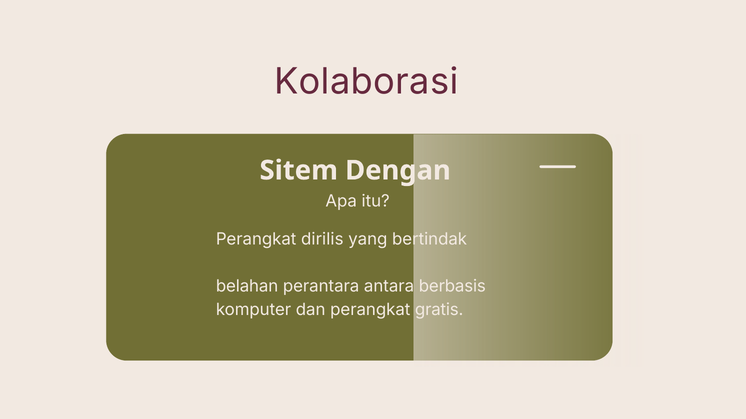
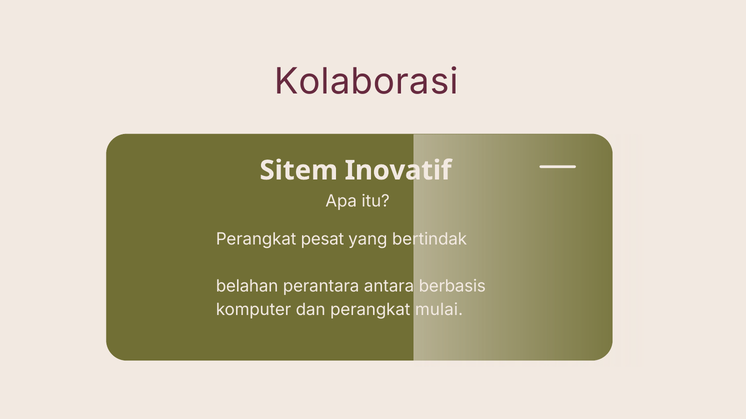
Dengan: Dengan -> Inovatif (398, 171)
dirilis: dirilis -> pesat (322, 239)
gratis: gratis -> mulai (439, 310)
